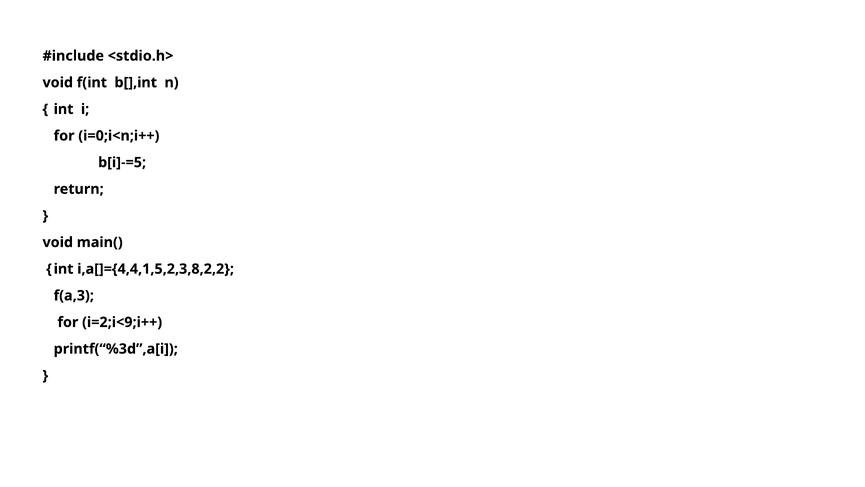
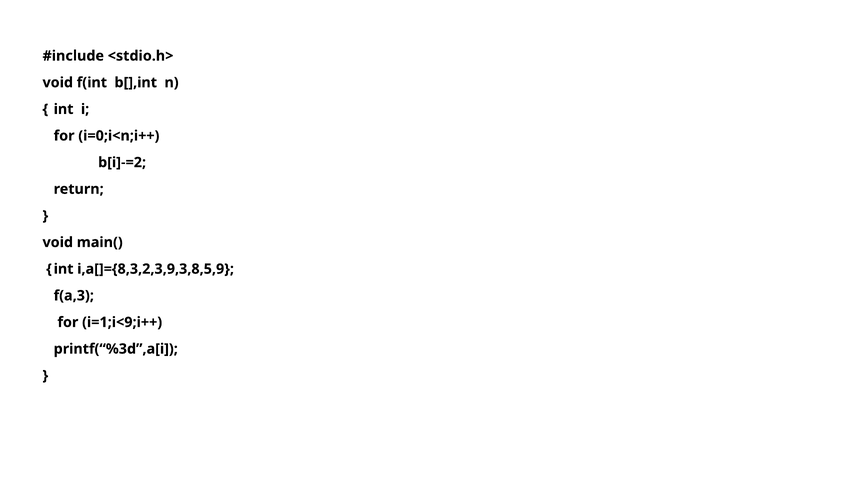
b[i]-=5: b[i]-=5 -> b[i]-=2 (122, 162)
i,a[]={4,4,1,5,2,3,8,2,2: i,a[]={4,4,1,5,2,3,8,2,2 -> i,a[]={8,3,2,3,9,3,8,5,9 (156, 269)
i=2;i<9;i++: i=2;i<9;i++ -> i=1;i<9;i++ (122, 322)
